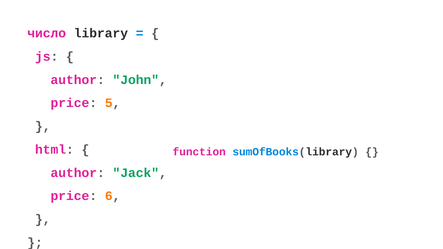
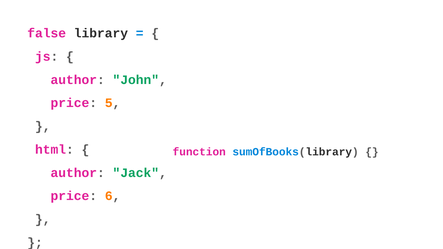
число: число -> false (47, 33)
